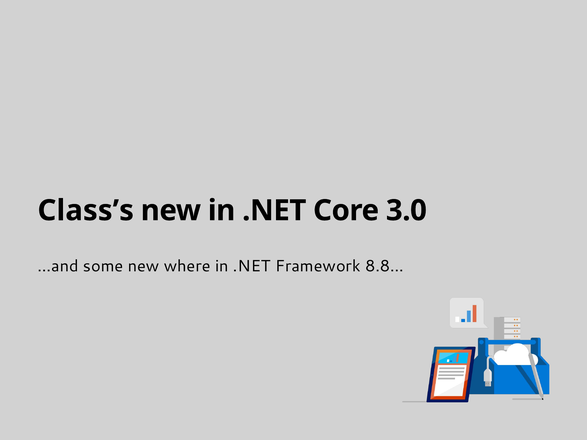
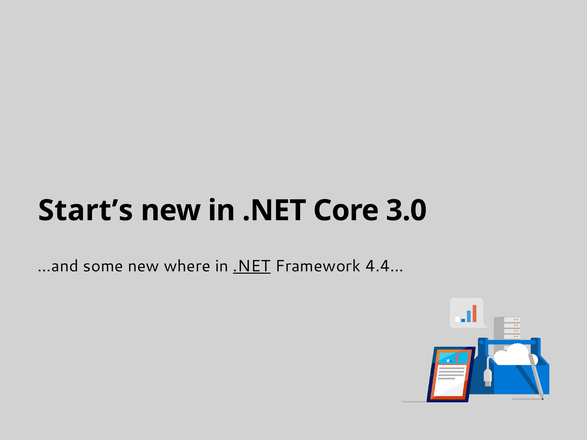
Class’s: Class’s -> Start’s (86, 211)
.NET underline: none -> present (252, 266)
8.8…: 8.8… -> 4.4… (385, 266)
